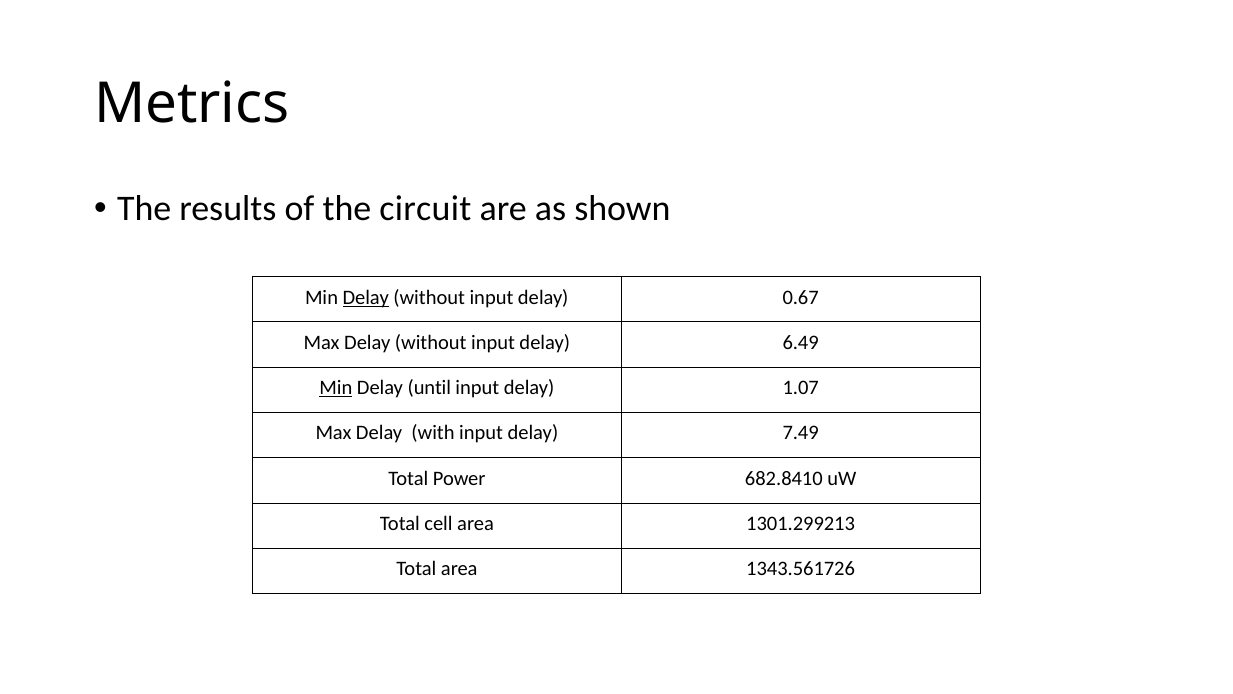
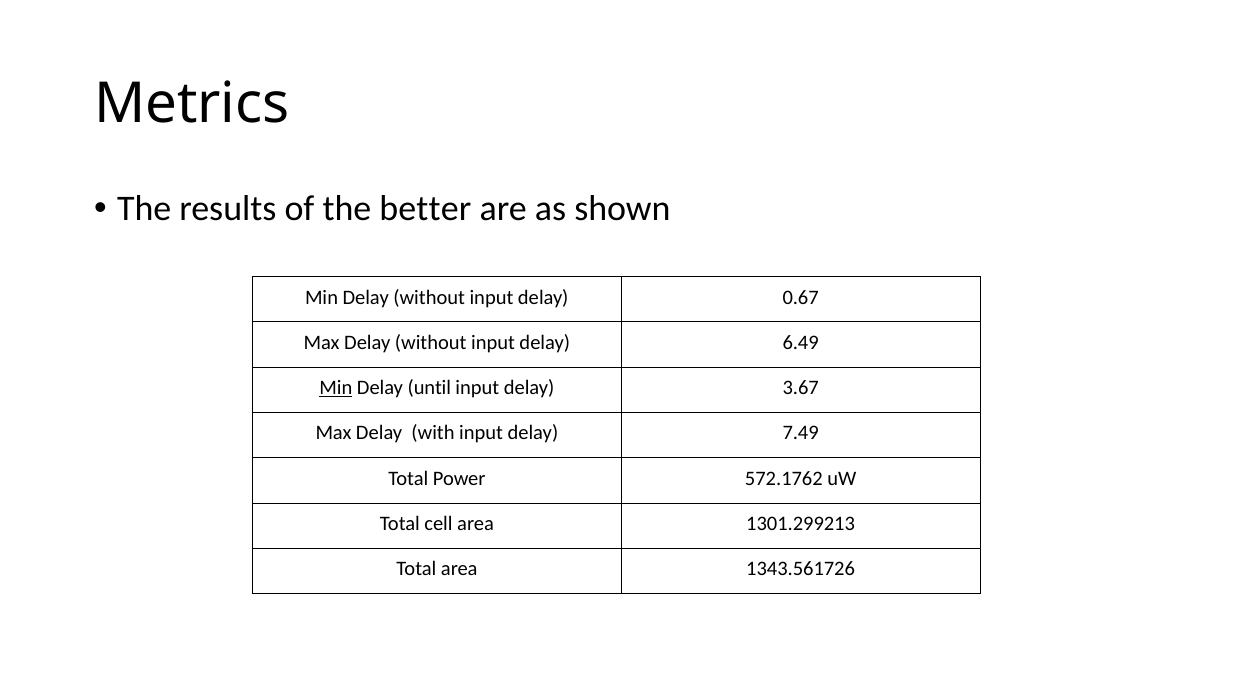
circuit: circuit -> better (425, 208)
Delay underline: present -> none (366, 297)
1.07: 1.07 -> 3.67 (801, 388)
682.8410: 682.8410 -> 572.1762 (784, 478)
